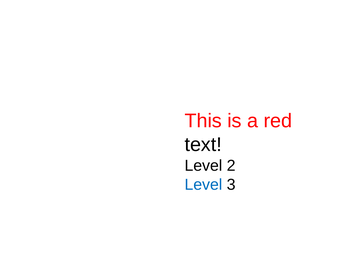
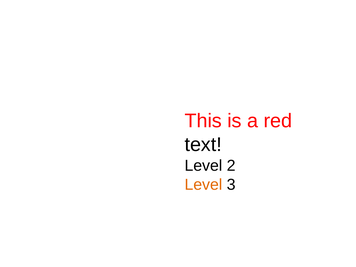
Level colour: blue -> orange (203, 185)
